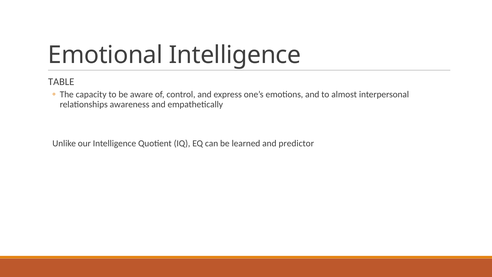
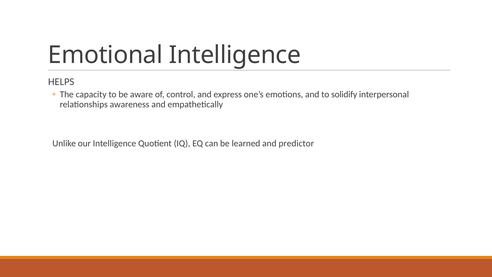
TABLE: TABLE -> HELPS (61, 82)
almost: almost -> solidify (344, 94)
